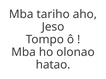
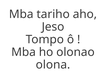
hatao: hatao -> olona (53, 65)
